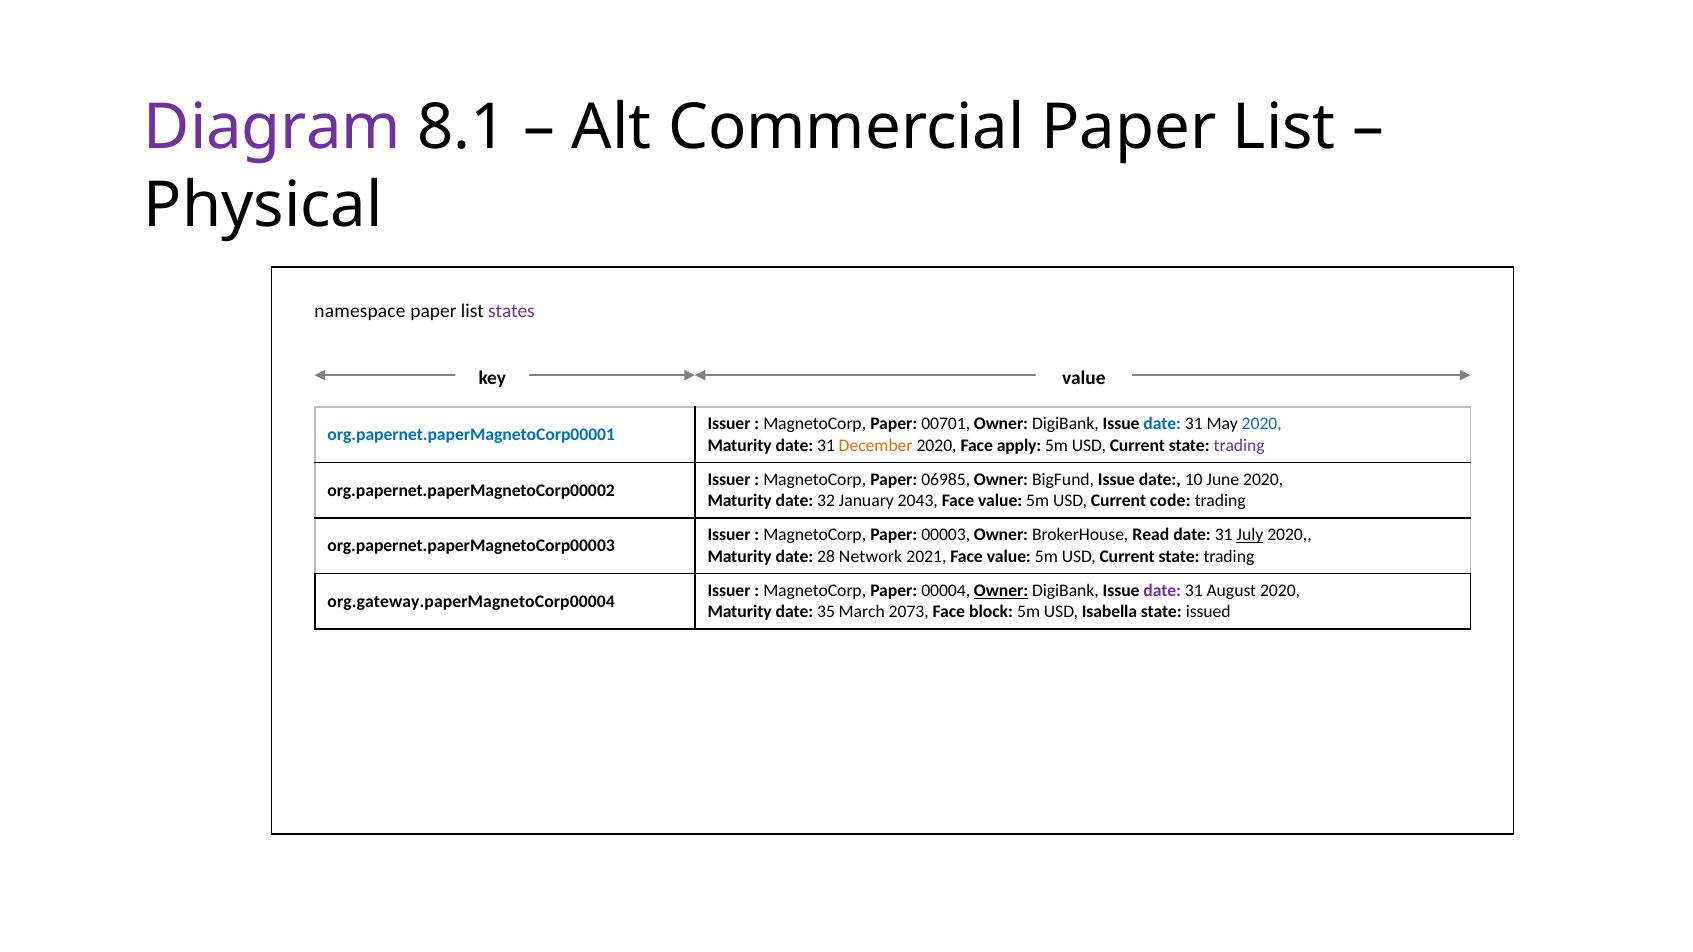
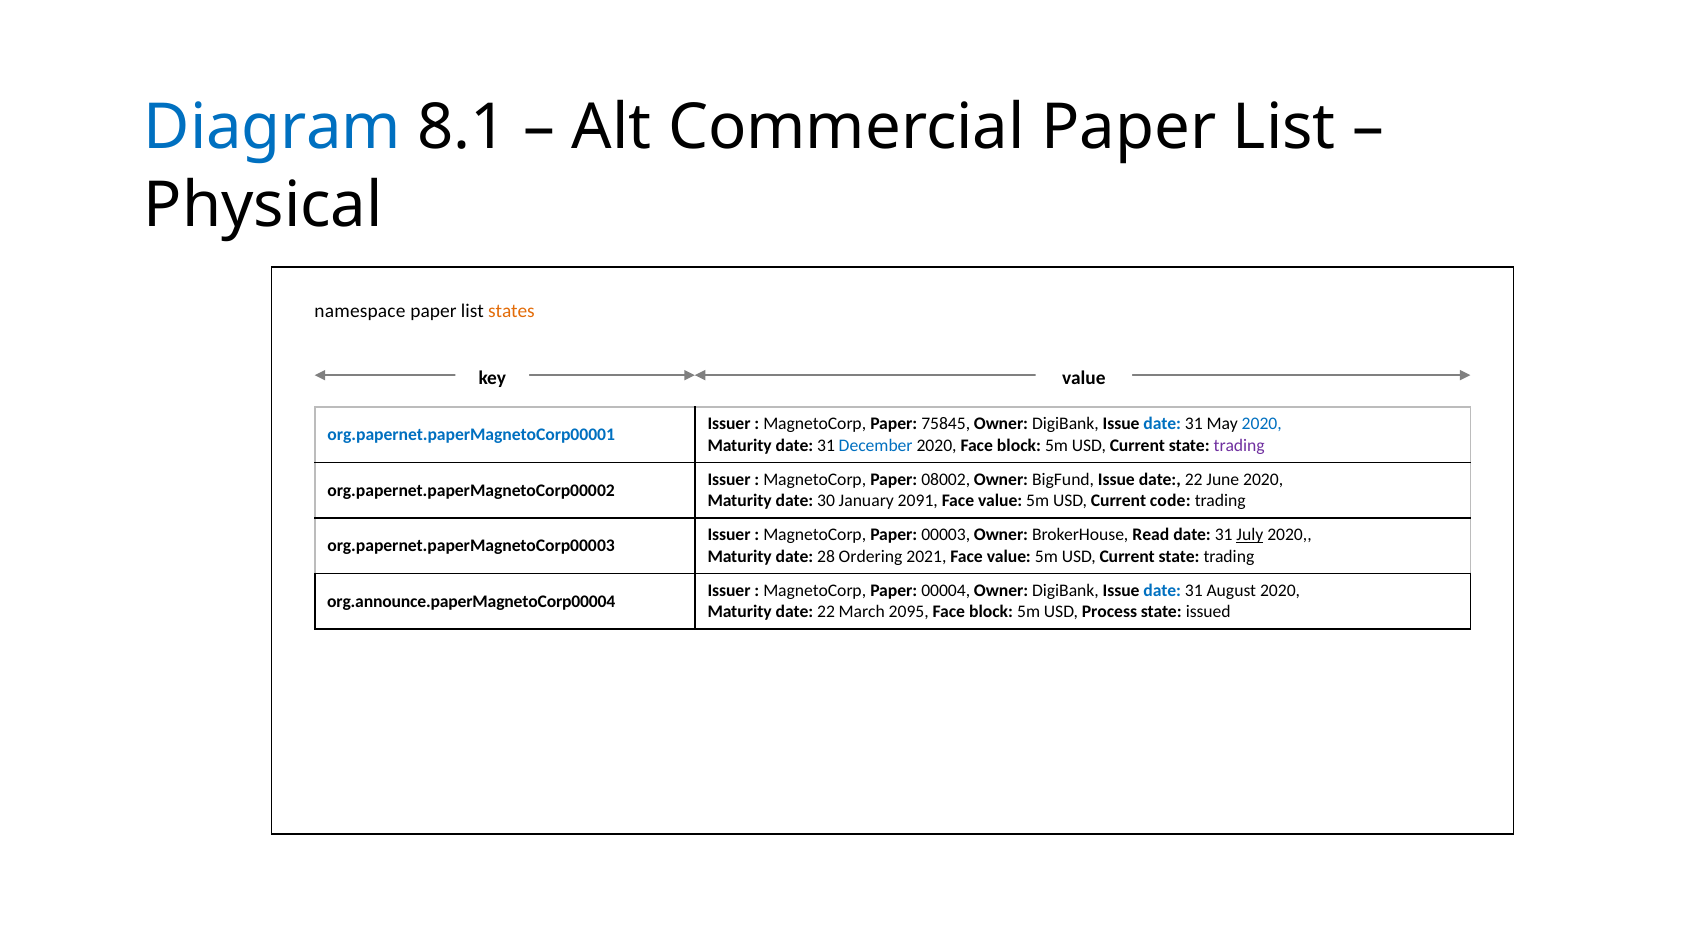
Diagram colour: purple -> blue (273, 127)
states colour: purple -> orange (511, 311)
00701: 00701 -> 75845 (946, 424)
December colour: orange -> blue (876, 446)
2020 Face apply: apply -> block (1019, 446)
06985: 06985 -> 08002 (946, 480)
Issue date 10: 10 -> 22 (1194, 480)
32: 32 -> 30 (826, 501)
2043: 2043 -> 2091 (918, 501)
Network: Network -> Ordering (871, 557)
Owner underline: present -> none (1001, 591)
date colour: purple -> blue (1162, 591)
org.gateway.paperMagnetoCorp00004: org.gateway.paperMagnetoCorp00004 -> org.announce.paperMagnetoCorp00004 (471, 601)
Maturity date 35: 35 -> 22 (826, 612)
2073: 2073 -> 2095 (909, 612)
Isabella: Isabella -> Process (1109, 612)
